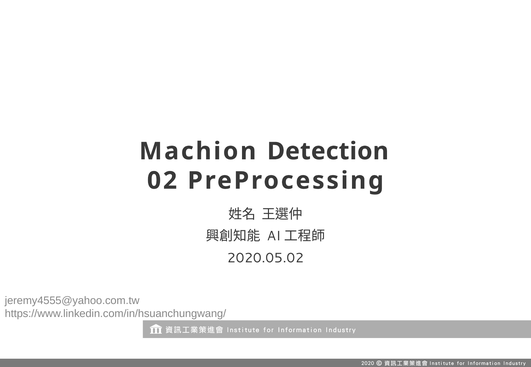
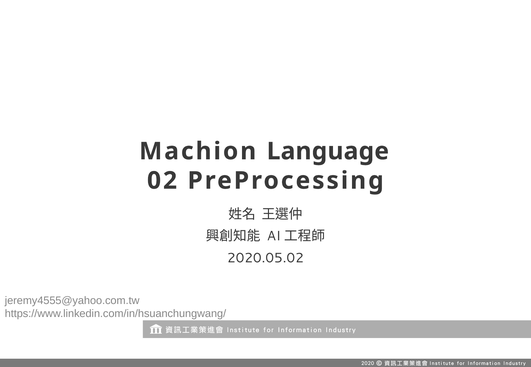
Detection: Detection -> Language (328, 151)
